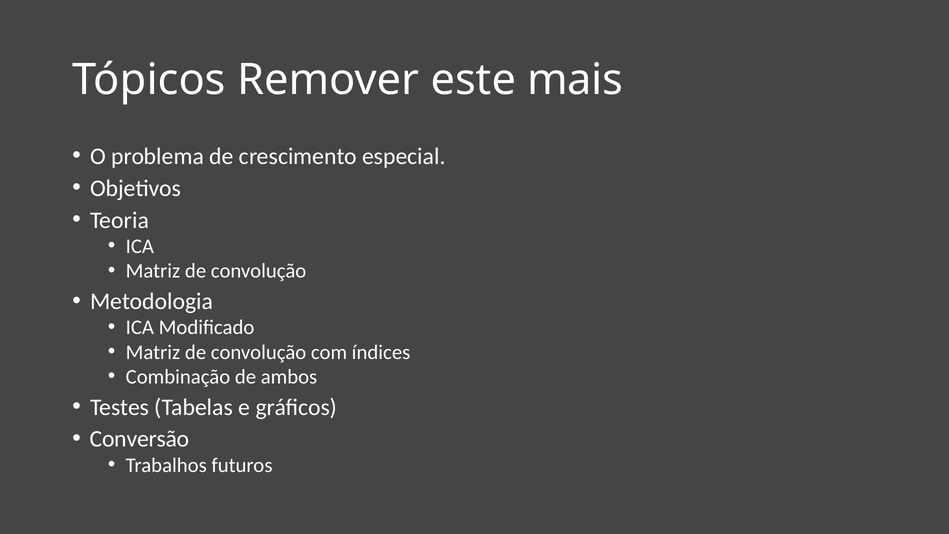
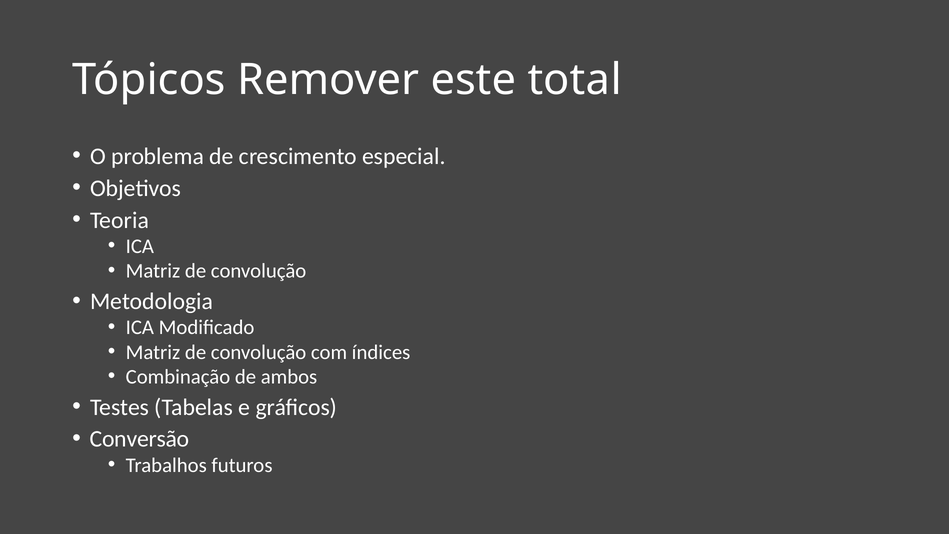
mais: mais -> total (575, 80)
